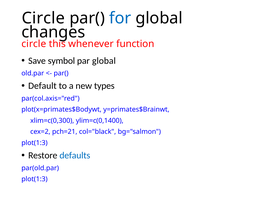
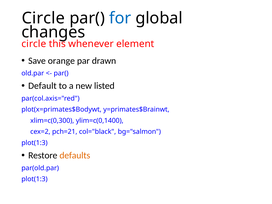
function: function -> element (135, 44)
symbol: symbol -> orange (61, 61)
par global: global -> drawn (104, 61)
types: types -> listed (104, 86)
defaults colour: blue -> orange (75, 155)
